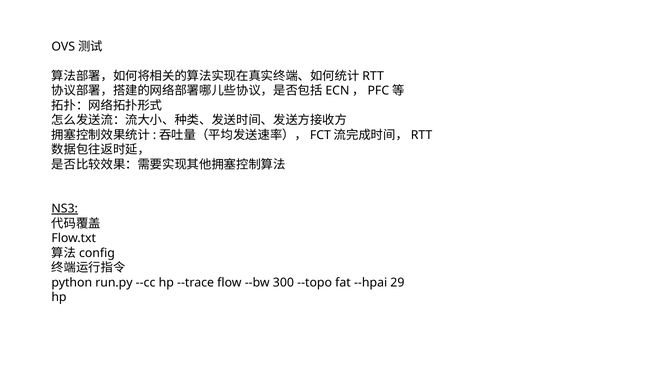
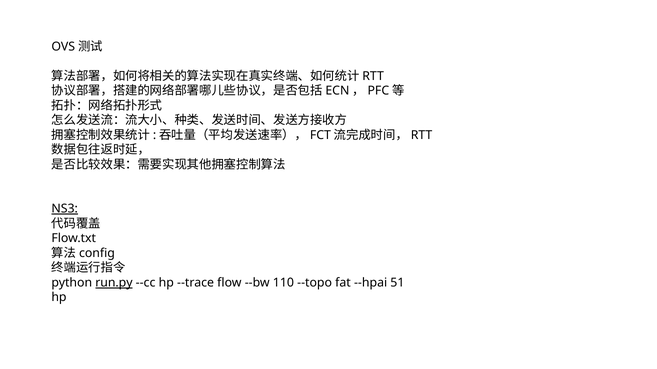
run.py underline: none -> present (114, 283)
300: 300 -> 110 (283, 283)
29: 29 -> 51 (397, 283)
